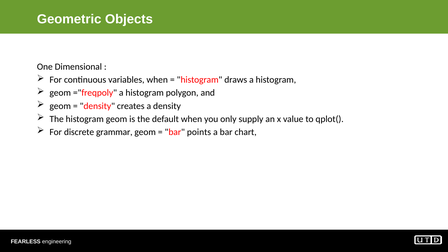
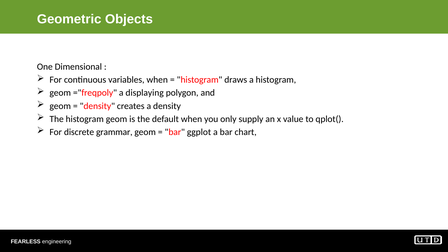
="freqpoly a histogram: histogram -> displaying (145, 93)
points: points -> ggplot (199, 132)
